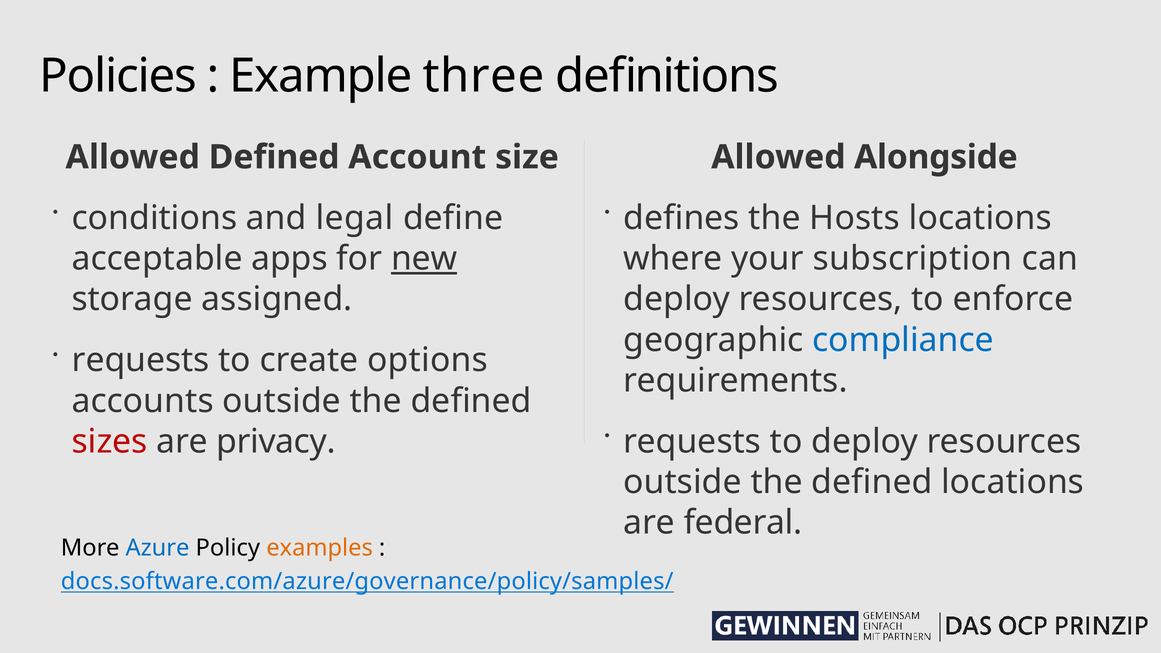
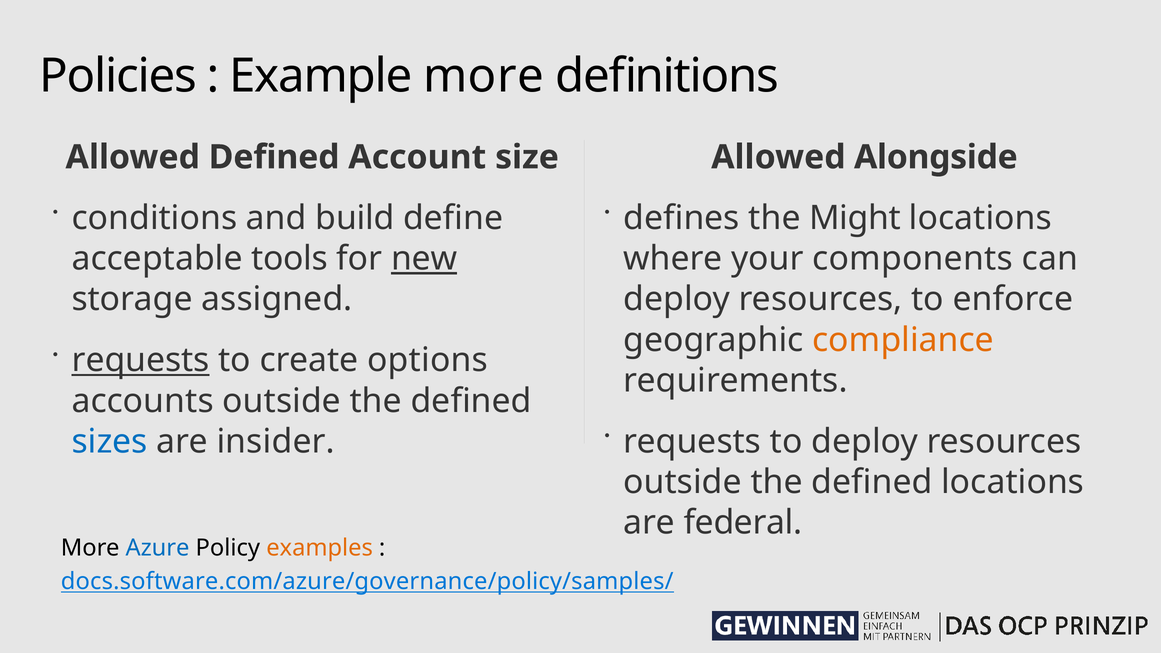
Example three: three -> more (484, 76)
legal: legal -> build (355, 218)
Hosts: Hosts -> Might (855, 218)
apps: apps -> tools (290, 259)
subscription: subscription -> components (913, 259)
compliance colour: blue -> orange (903, 340)
requests underline: none -> present (141, 360)
sizes colour: red -> blue (110, 441)
privacy: privacy -> insider (276, 441)
